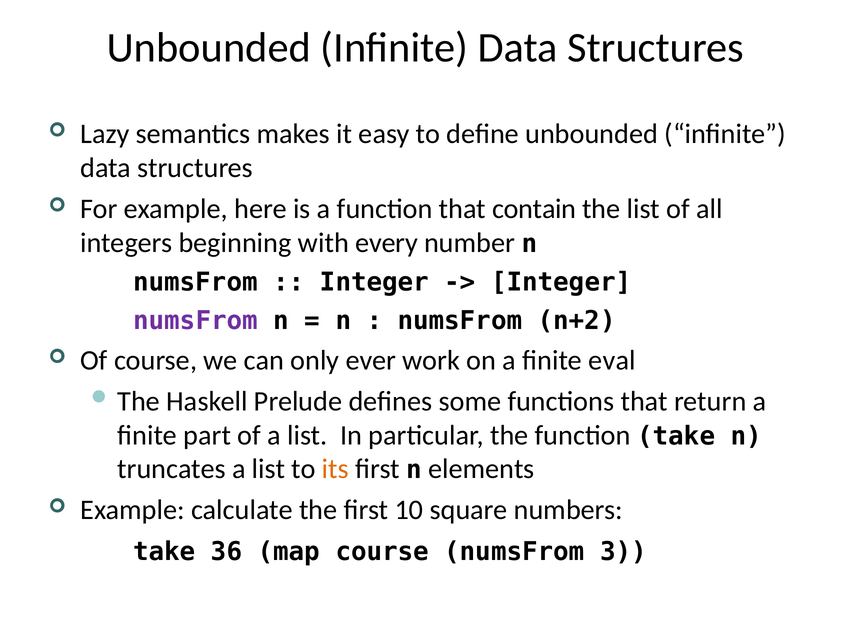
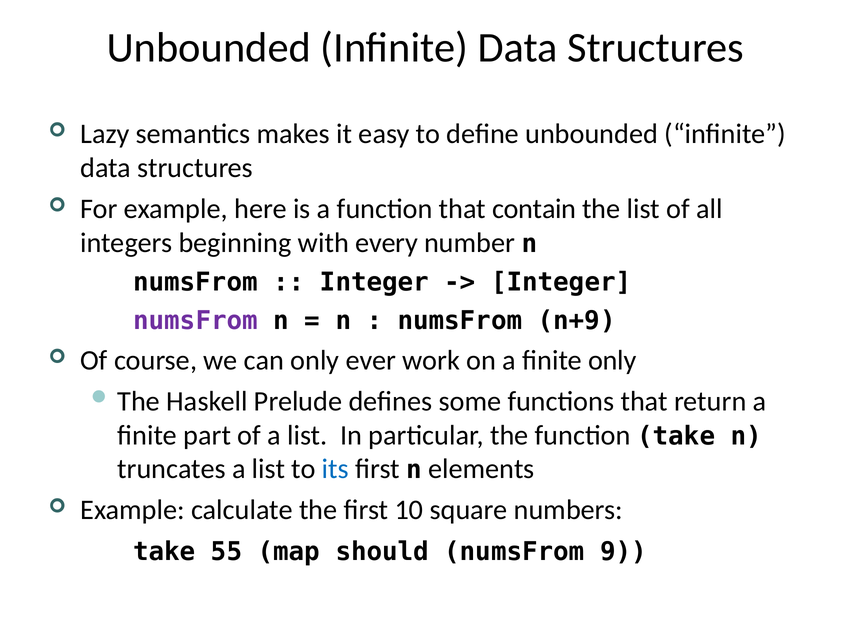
n+2: n+2 -> n+9 (577, 321)
finite eval: eval -> only (612, 360)
its colour: orange -> blue (335, 469)
36: 36 -> 55 (227, 552)
map course: course -> should (382, 552)
3: 3 -> 9 (623, 552)
